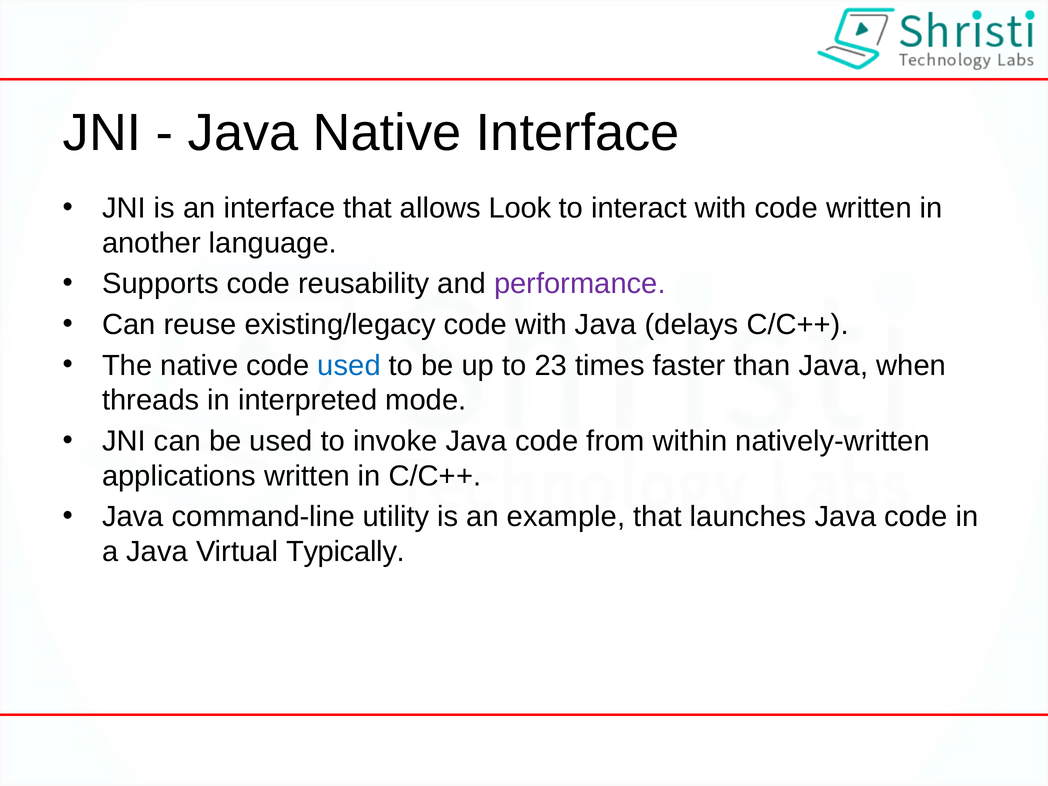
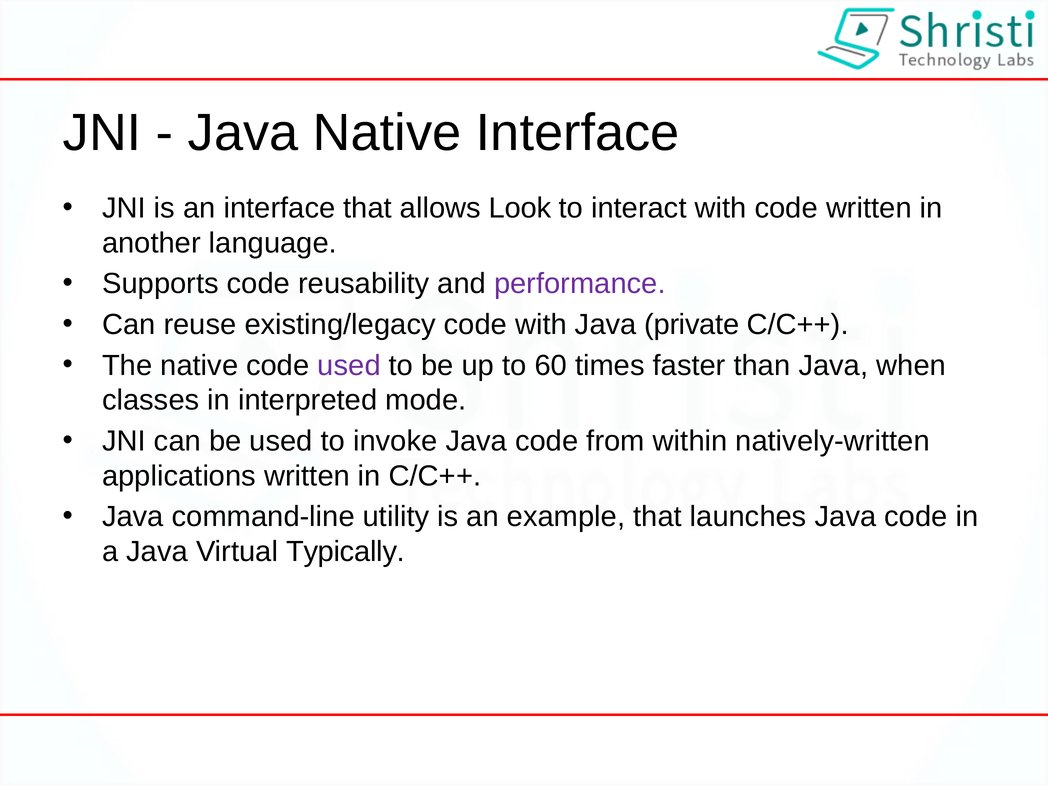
delays: delays -> private (692, 325)
used colour: blue -> purple (349, 365)
23: 23 -> 60 (551, 365)
threads: threads -> classes (151, 400)
